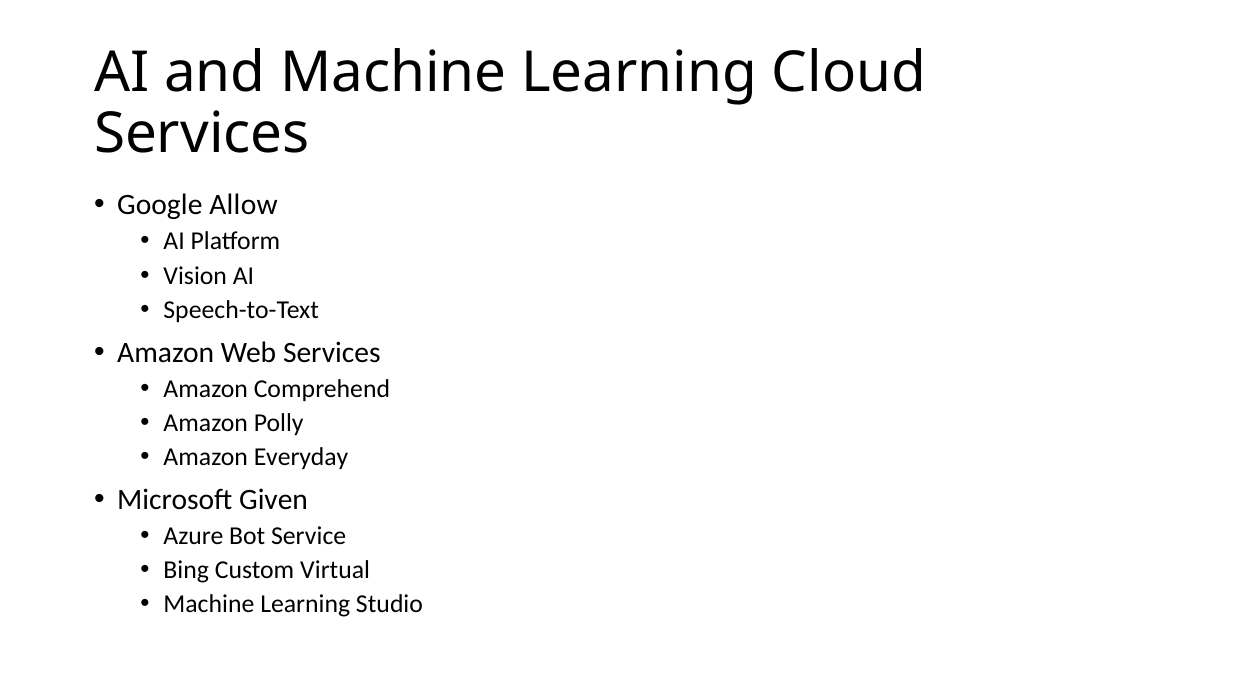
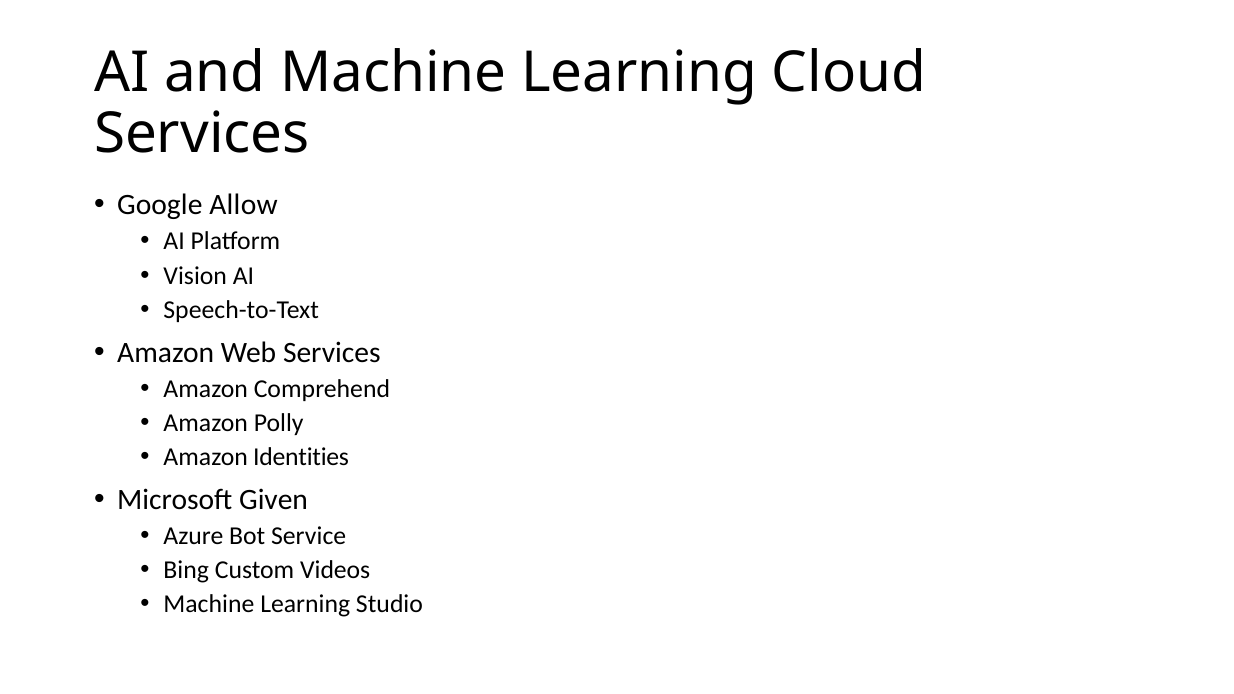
Everyday: Everyday -> Identities (301, 457)
Virtual: Virtual -> Videos (335, 570)
